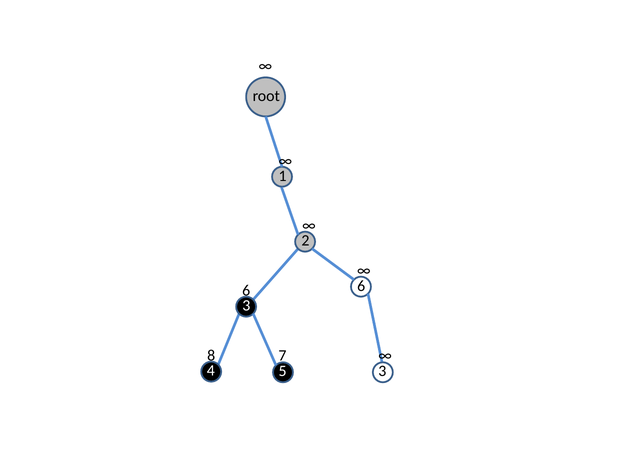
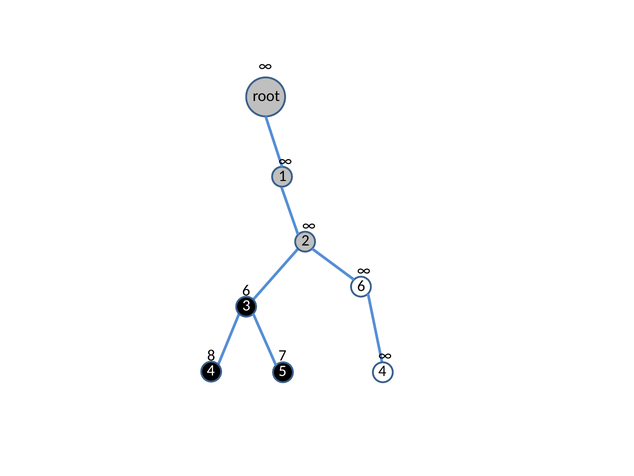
4 3: 3 -> 4 (382, 371)
